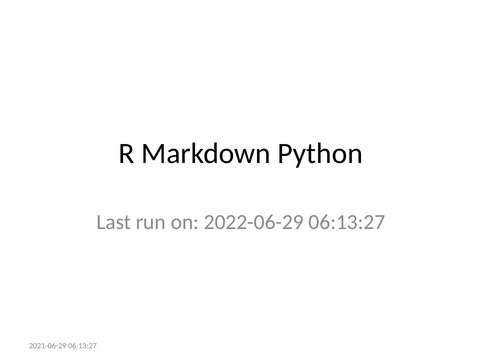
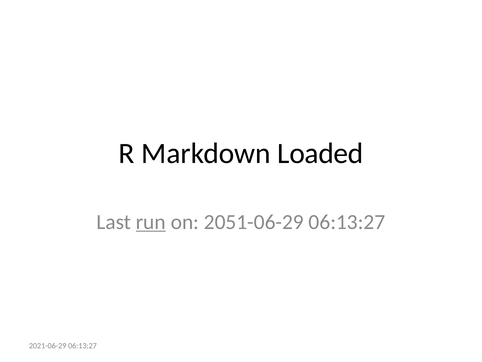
Python: Python -> Loaded (320, 153)
run underline: none -> present (151, 222)
2022-06-29: 2022-06-29 -> 2051-06-29 (254, 222)
